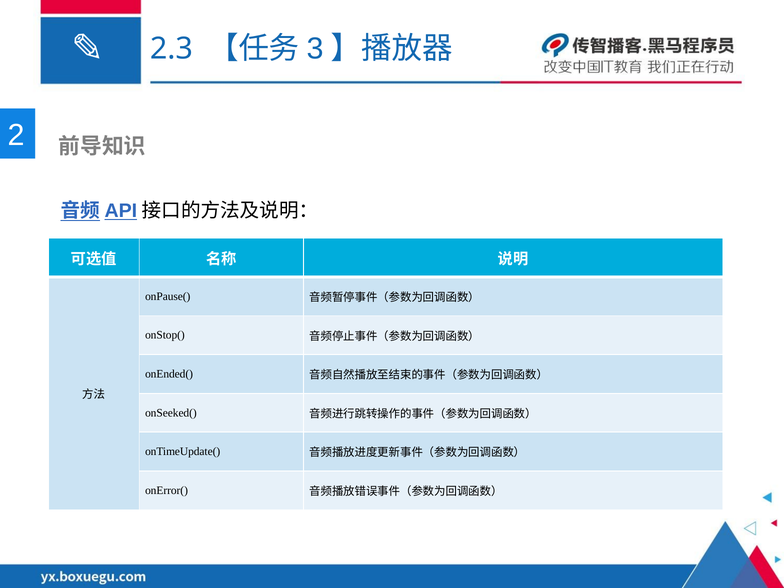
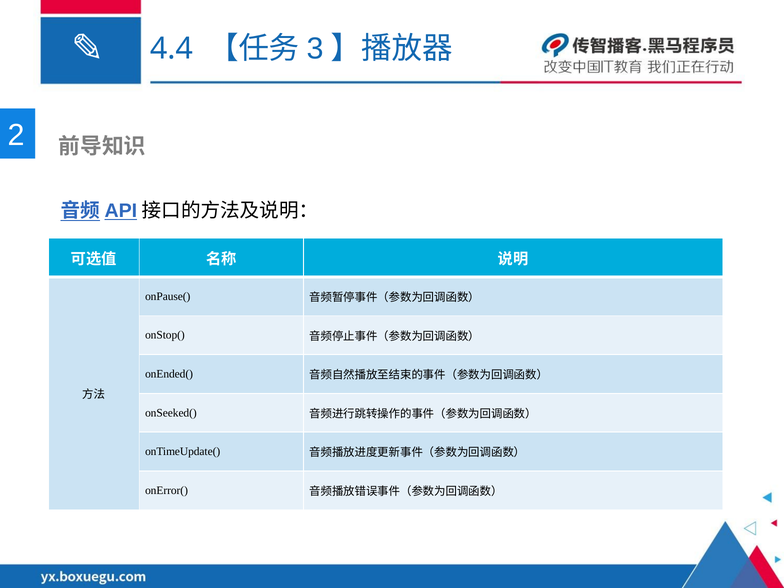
2.3: 2.3 -> 4.4 (171, 49)
